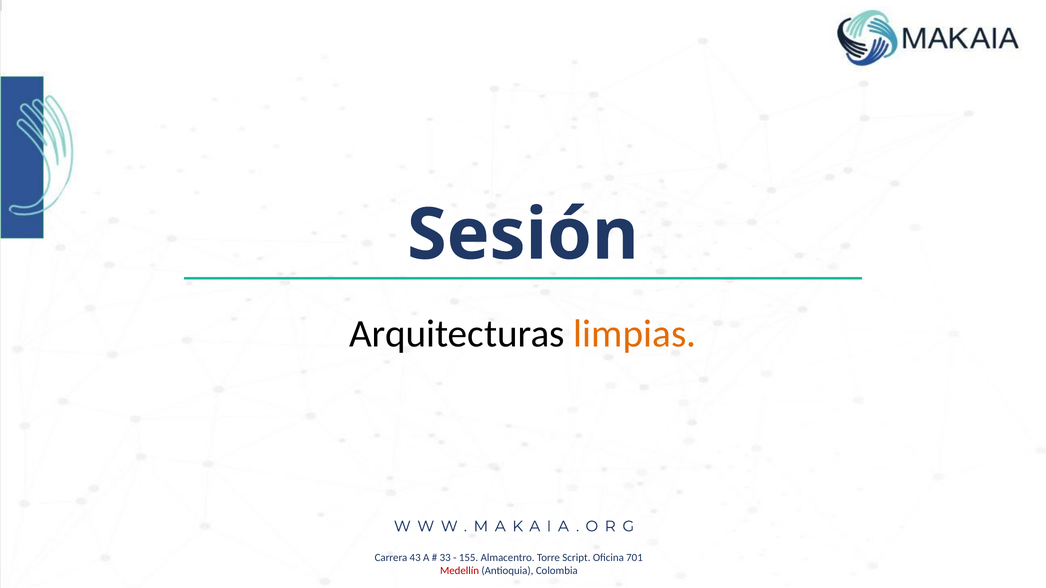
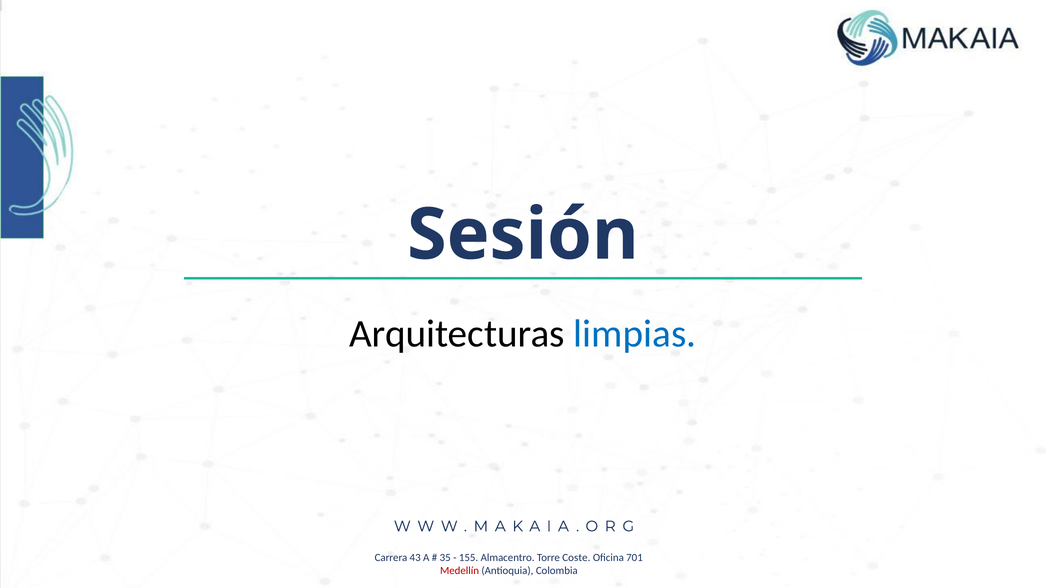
limpias colour: orange -> blue (635, 334)
33: 33 -> 35 (445, 558)
Script: Script -> Coste (576, 558)
